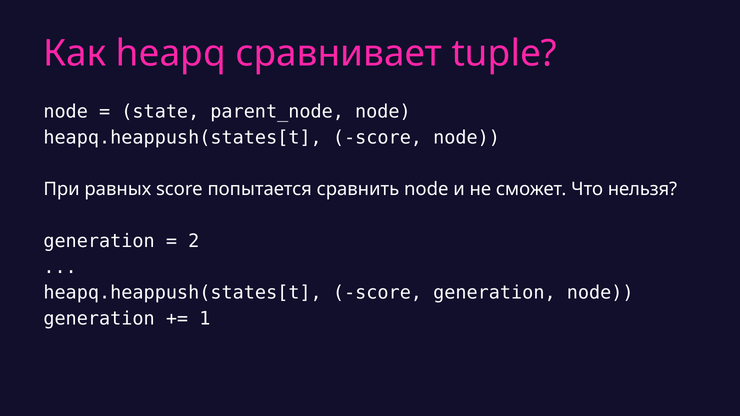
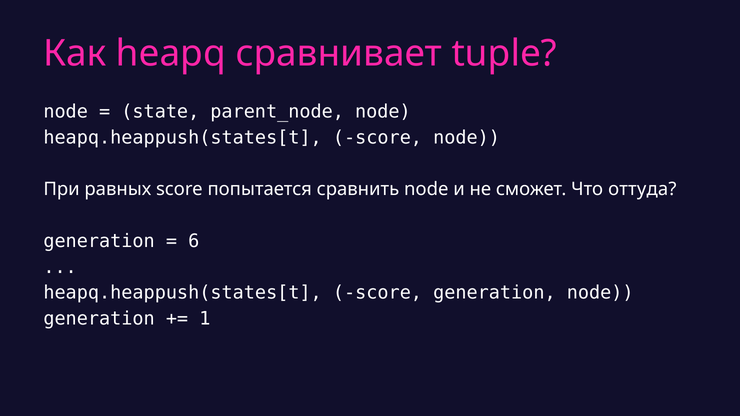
нельзя: нельзя -> оттуда (642, 189)
2: 2 -> 6 (194, 241)
